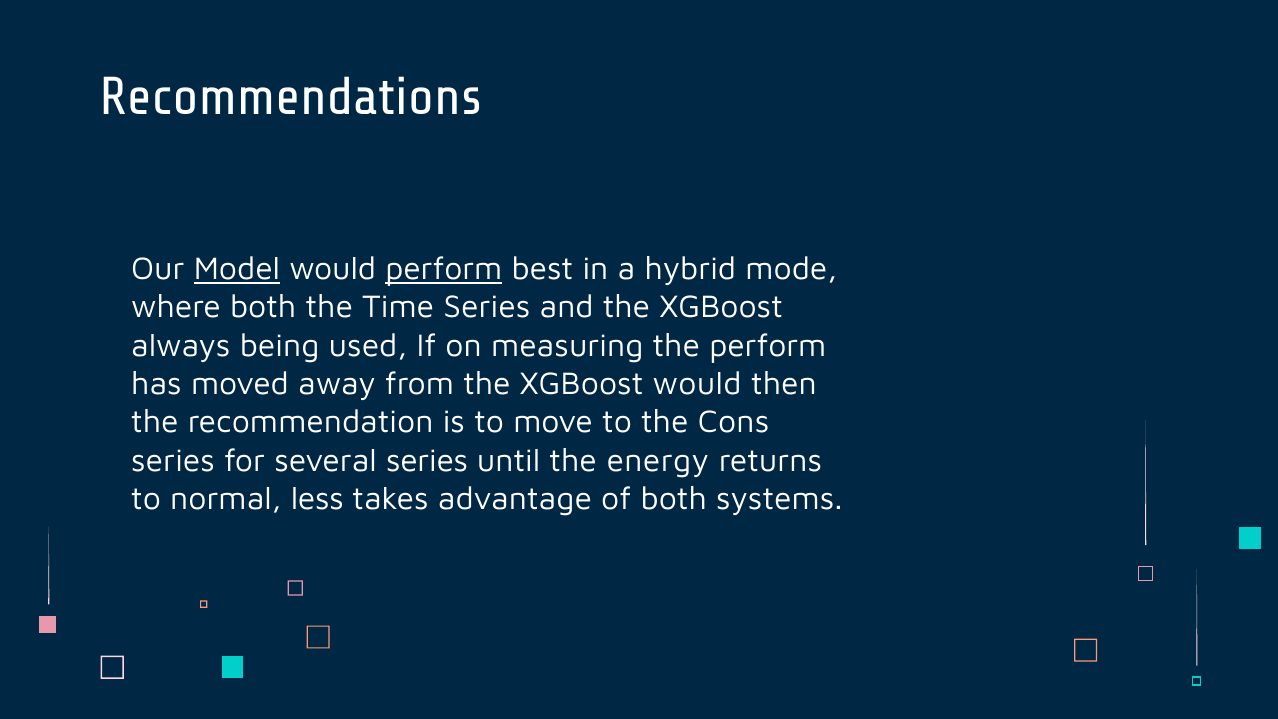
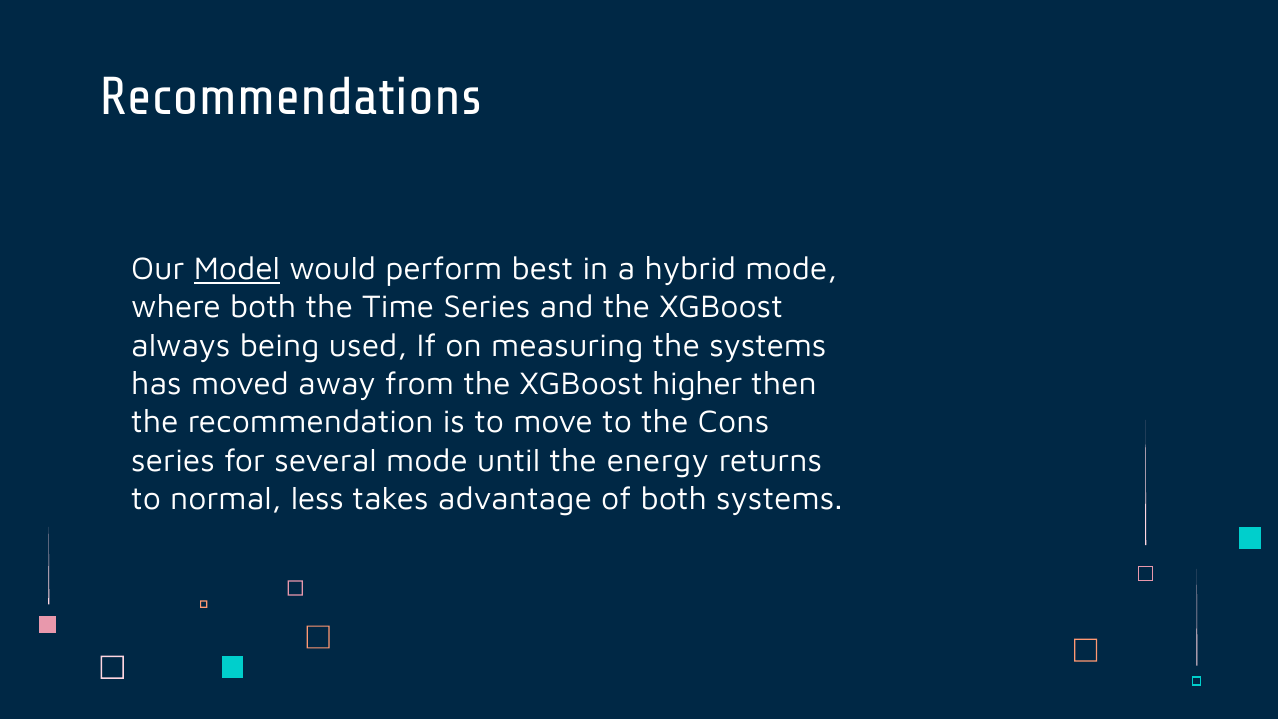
perform underline: present -> none (444, 269)
the perform: perform -> systems (768, 346)
XGBoost would: would -> higher (697, 384)
several series: series -> mode (427, 461)
